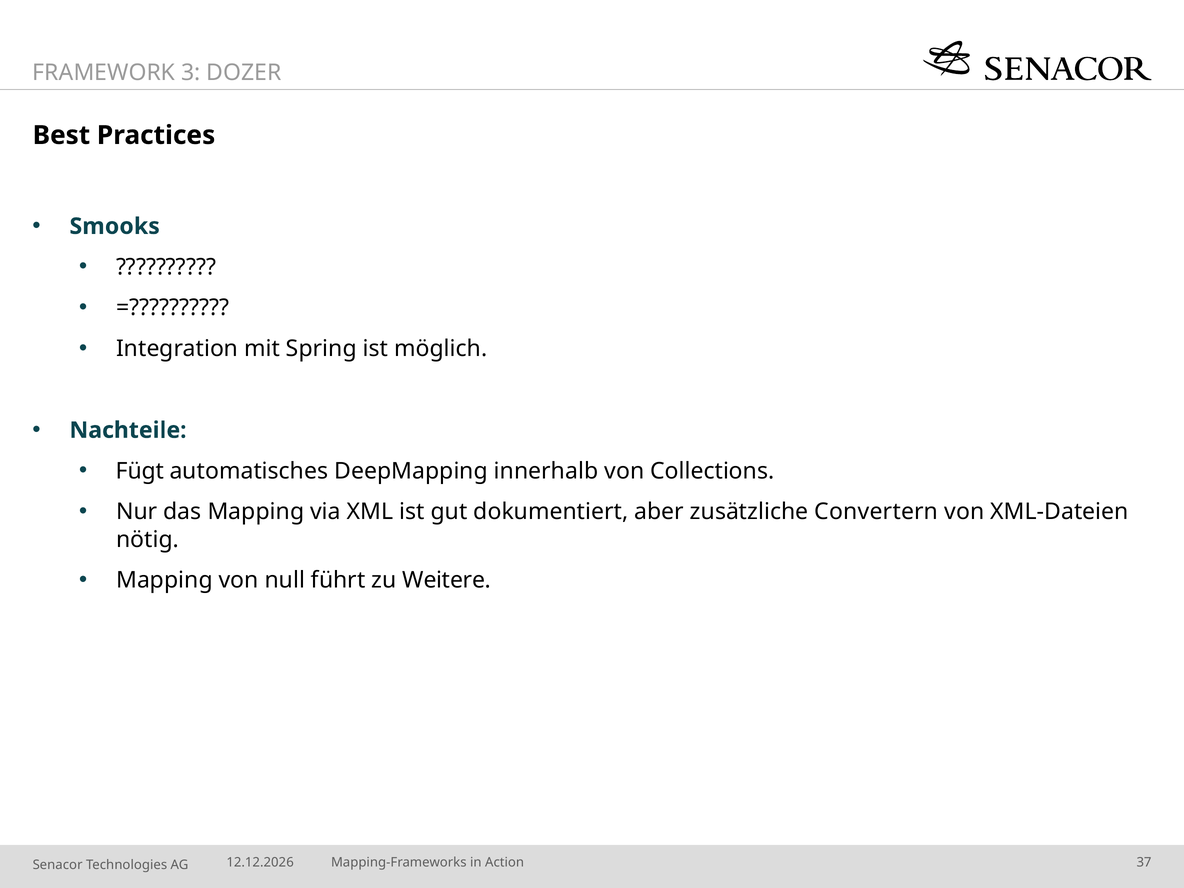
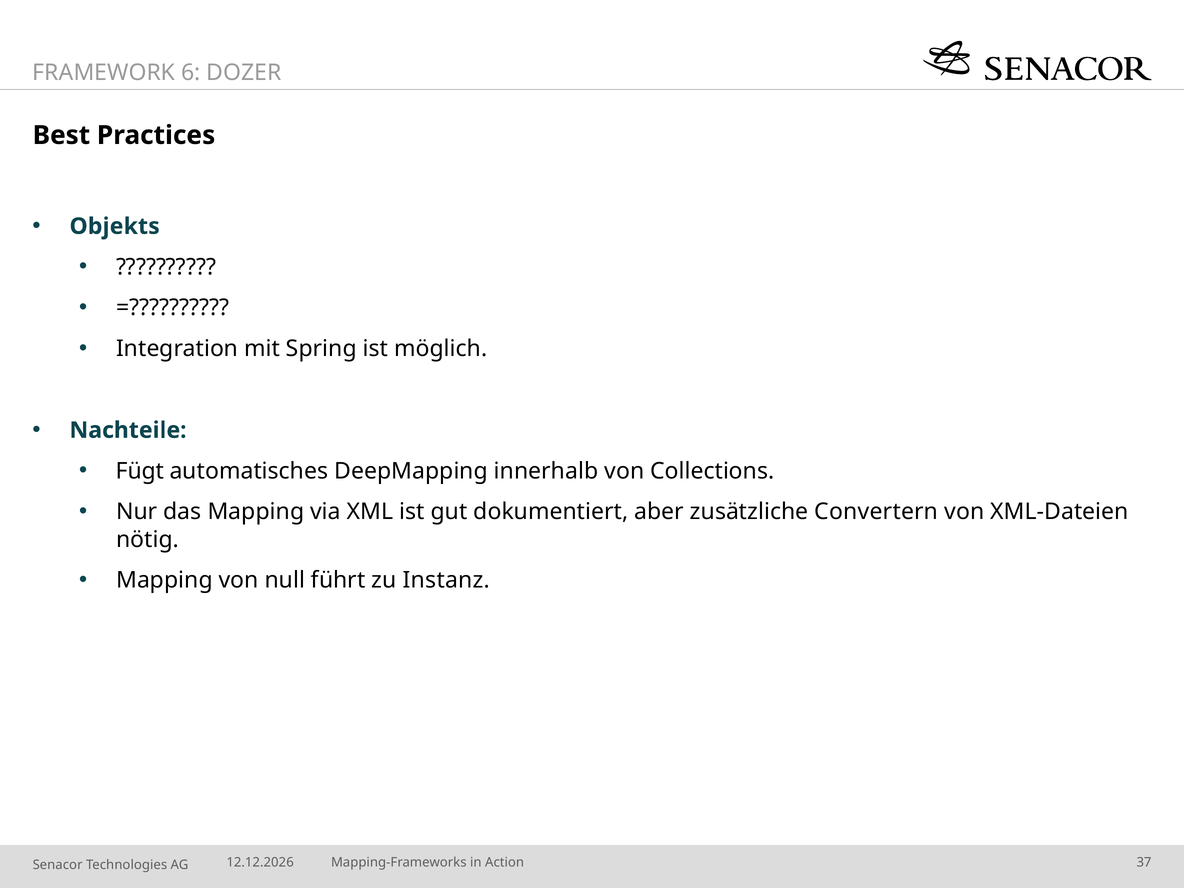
3: 3 -> 6 (191, 73)
Smooks: Smooks -> Objekts (115, 226)
Weitere: Weitere -> Instanz (446, 580)
